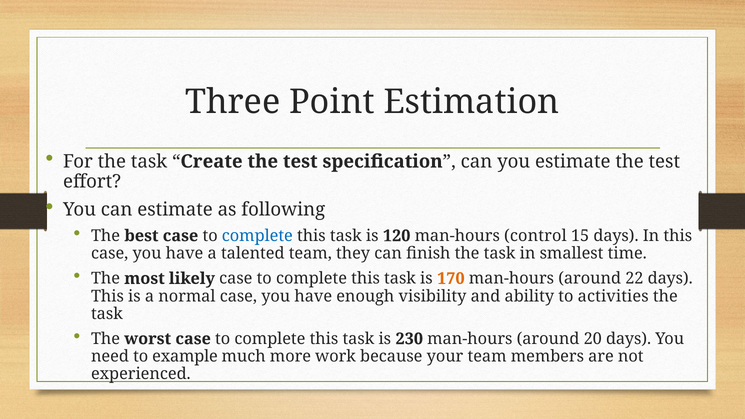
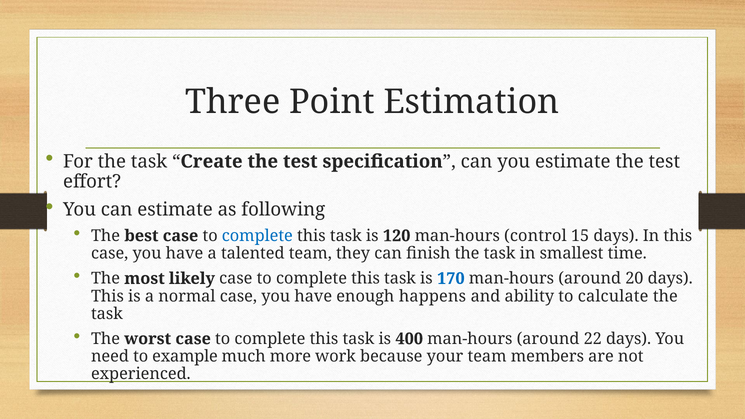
170 colour: orange -> blue (451, 279)
22: 22 -> 20 (634, 279)
visibility: visibility -> happens (432, 296)
activities: activities -> calculate (613, 296)
230: 230 -> 400 (409, 339)
20: 20 -> 22 (593, 339)
